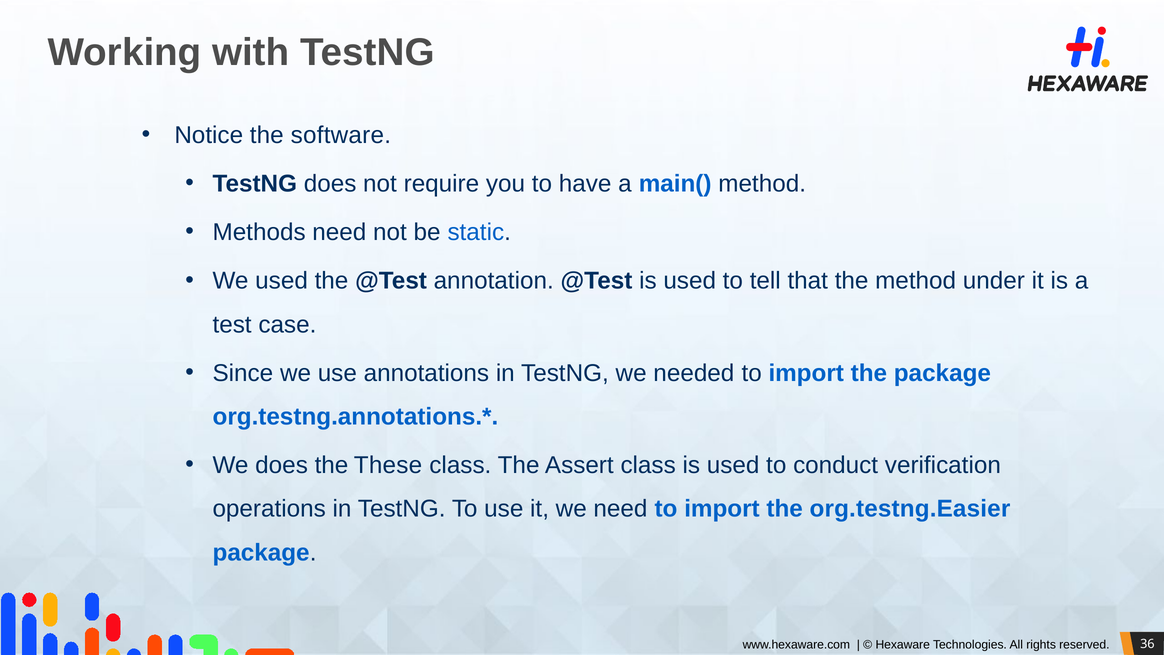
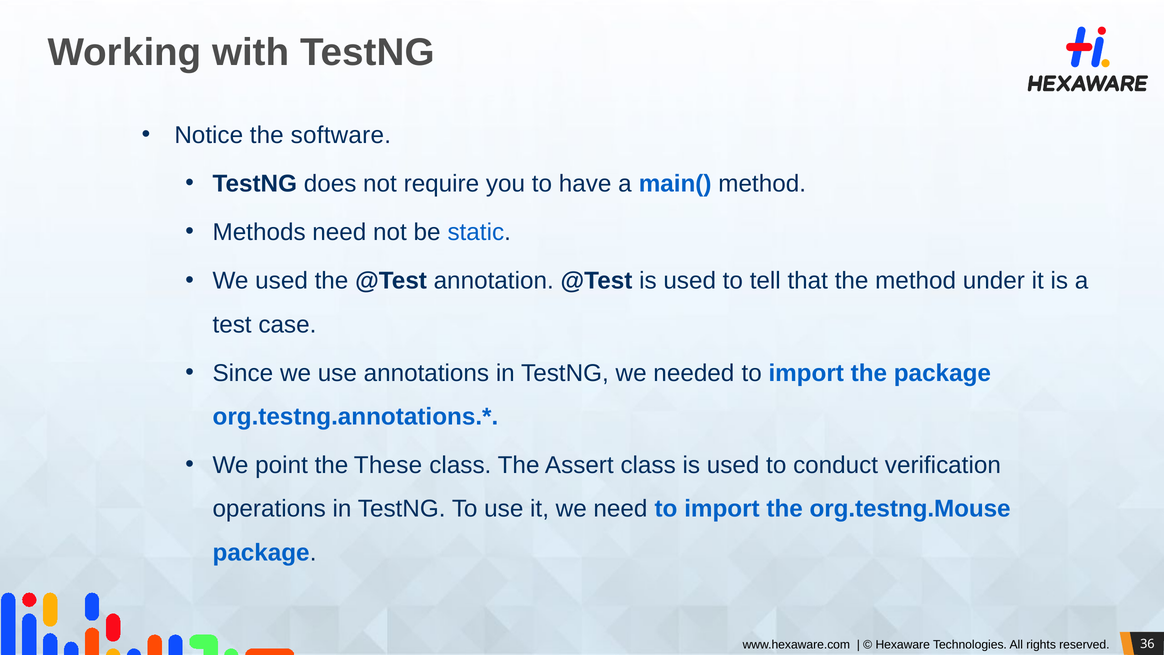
We does: does -> point (282, 465)
org.testng.Easier: org.testng.Easier -> org.testng.Mouse (910, 509)
